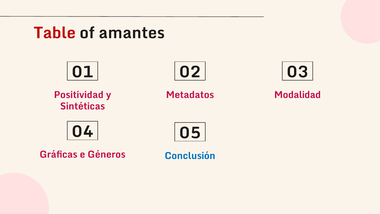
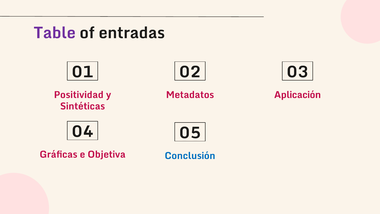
Table colour: red -> purple (55, 33)
amantes: amantes -> entradas (132, 33)
Modalidad: Modalidad -> Aplicación (298, 95)
Géneros: Géneros -> Objetiva (107, 154)
